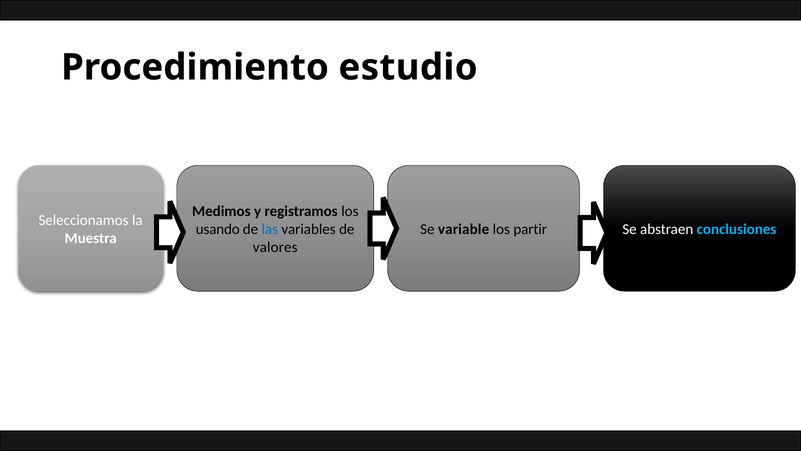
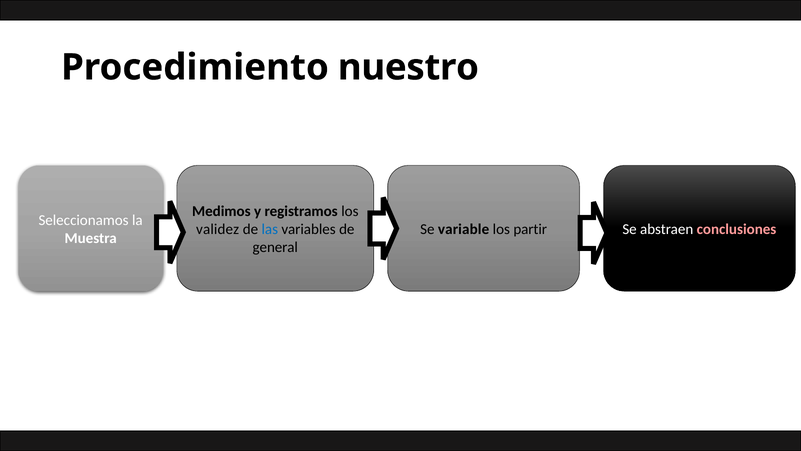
estudio: estudio -> nuestro (408, 67)
usando: usando -> validez (218, 229)
conclusiones colour: light blue -> pink (736, 229)
valores: valores -> general (275, 247)
